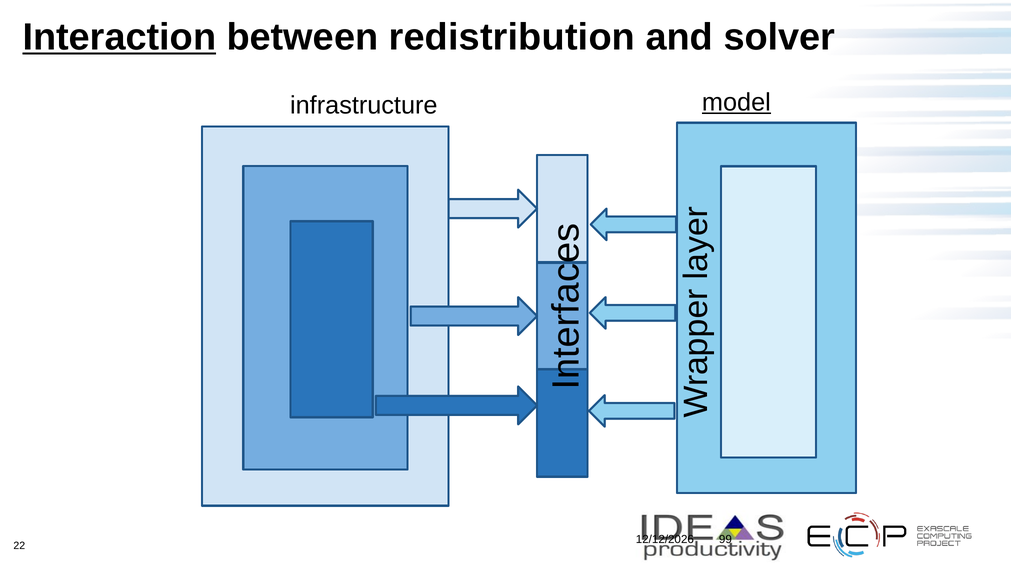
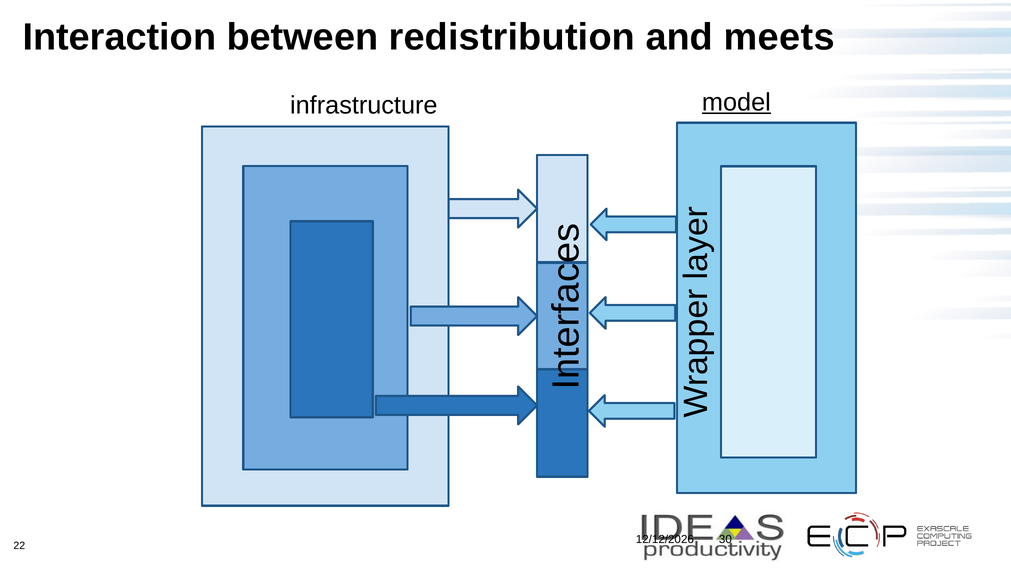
Interaction underline: present -> none (119, 37)
solver: solver -> meets (779, 37)
99: 99 -> 30 (725, 539)
